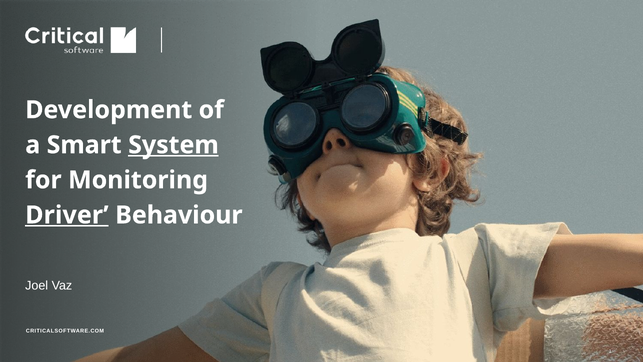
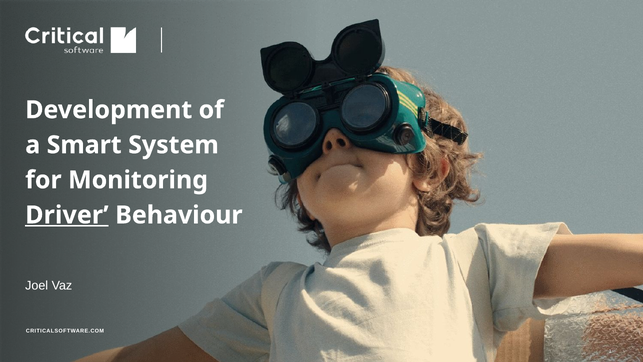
System underline: present -> none (173, 145)
